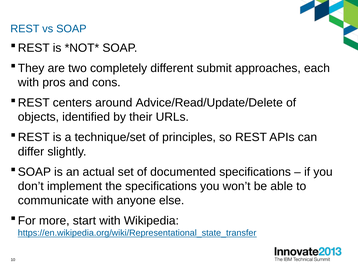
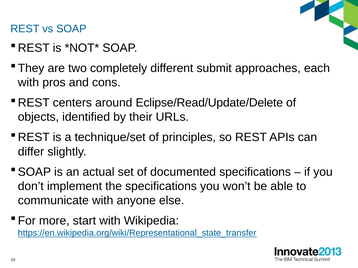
Advice/Read/Update/Delete: Advice/Read/Update/Delete -> Eclipse/Read/Update/Delete (209, 103)
